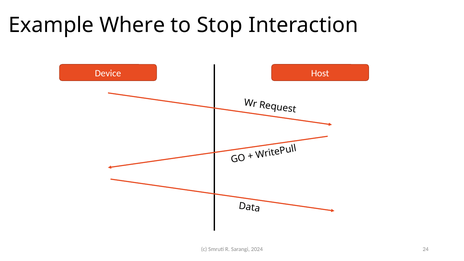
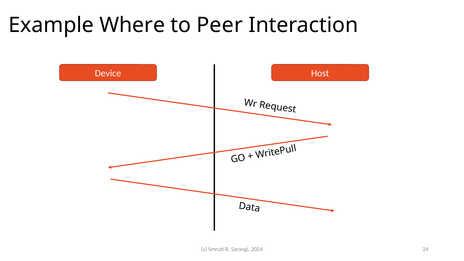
Stop: Stop -> Peer (220, 25)
